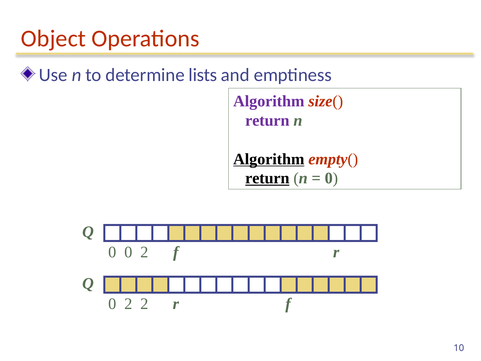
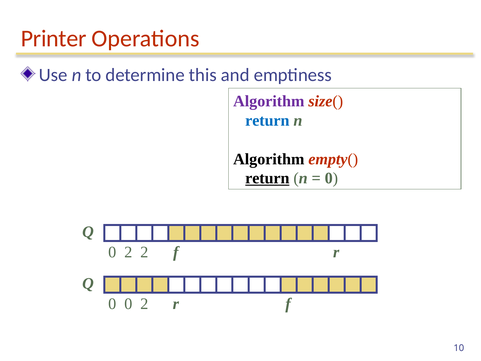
Object: Object -> Printer (54, 39)
lists: lists -> this (203, 75)
return colour: purple -> blue (267, 121)
Algorithm underline: present -> none (269, 159)
0: 0 -> 2 (128, 252)
2: 2 -> 0 (128, 304)
